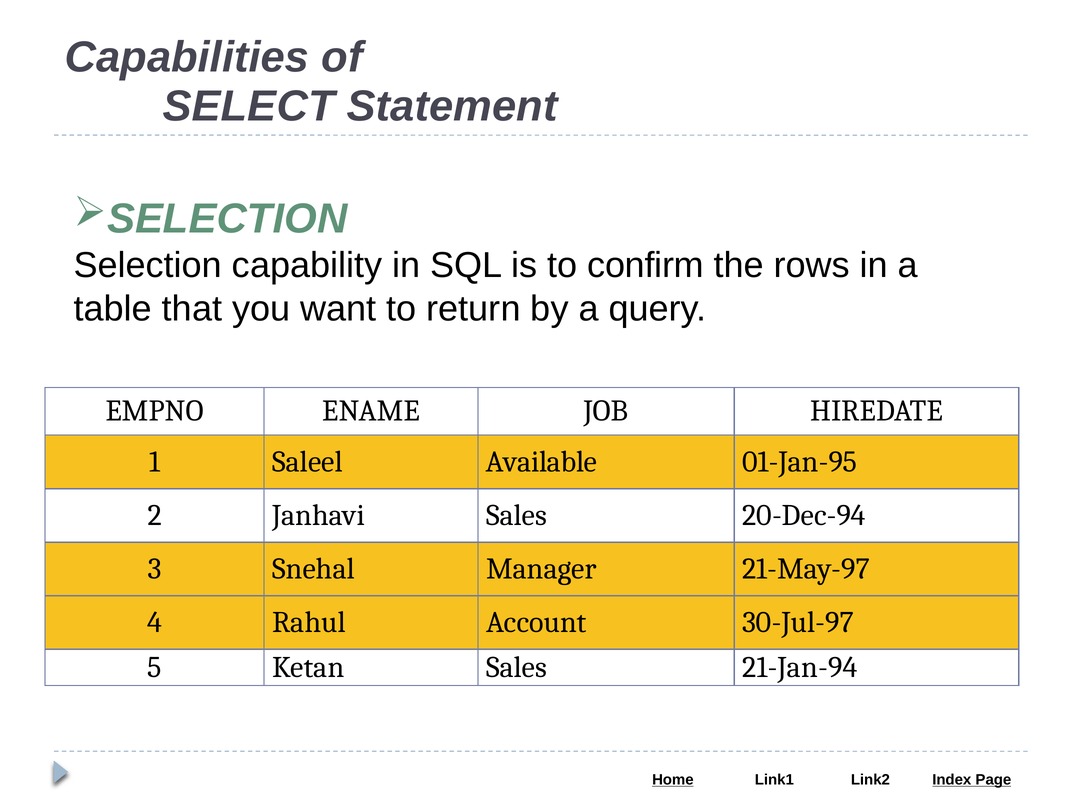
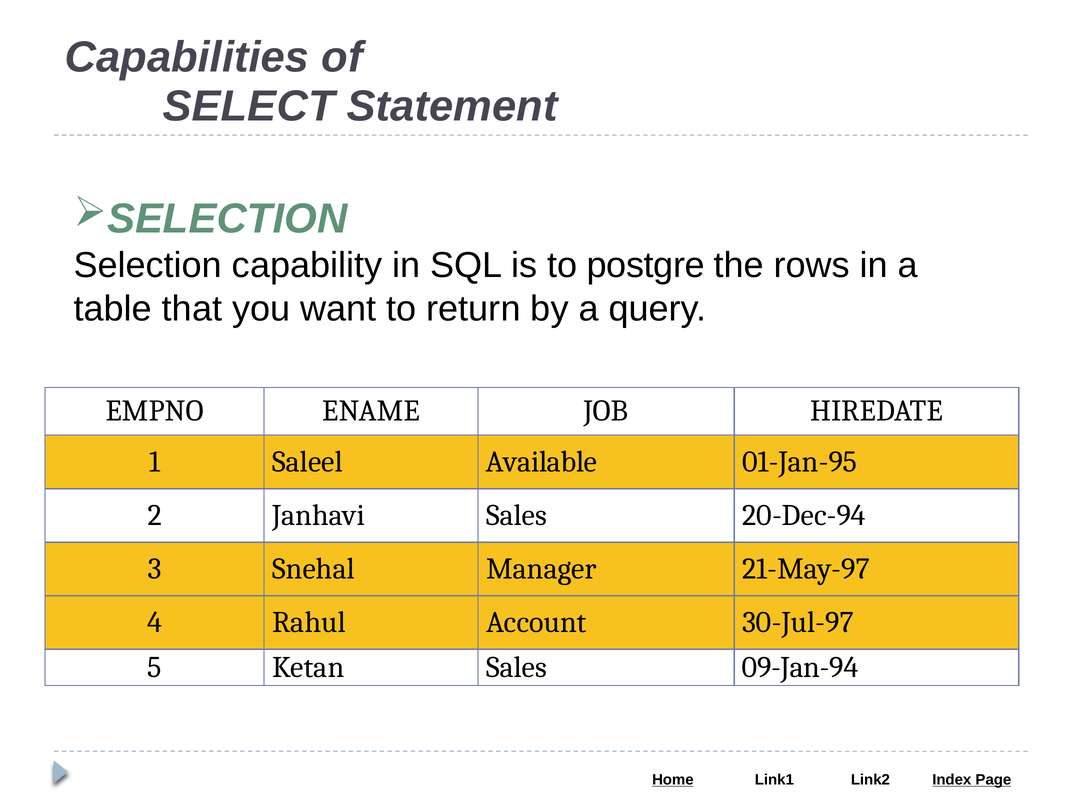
confirm: confirm -> postgre (646, 266)
21-Jan-94: 21-Jan-94 -> 09-Jan-94 (800, 668)
